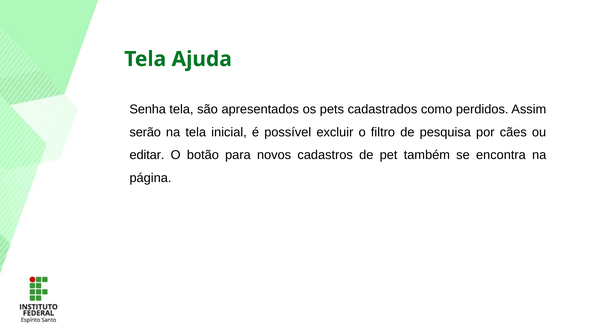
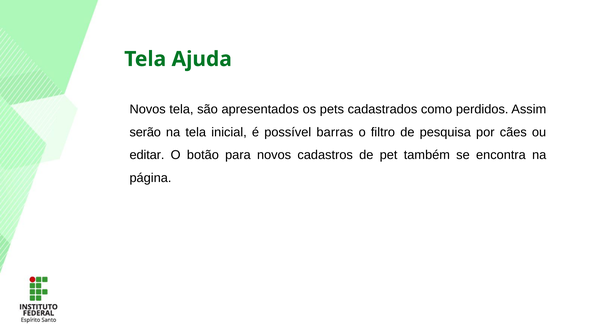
Senha: Senha -> Novos (148, 109)
excluir: excluir -> barras (335, 132)
